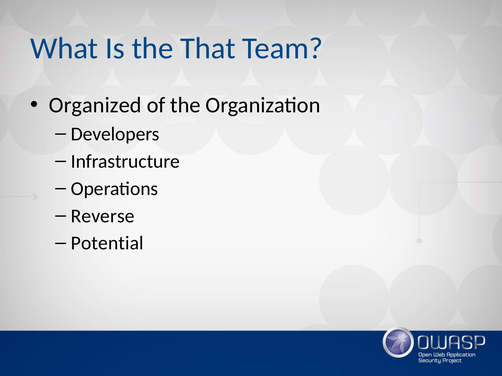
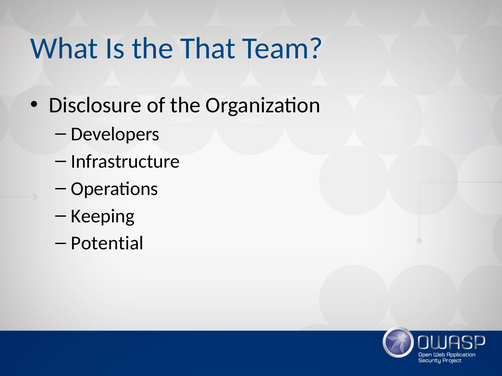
Organized: Organized -> Disclosure (95, 105)
Reverse: Reverse -> Keeping (103, 216)
